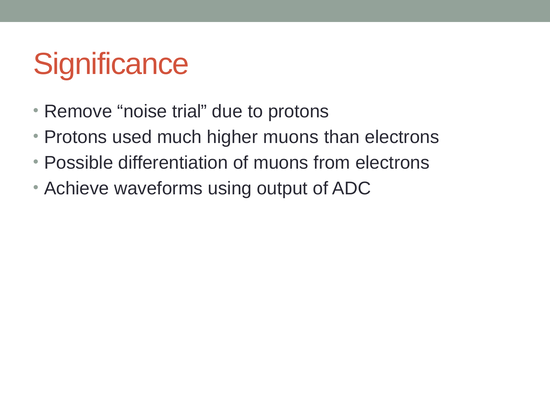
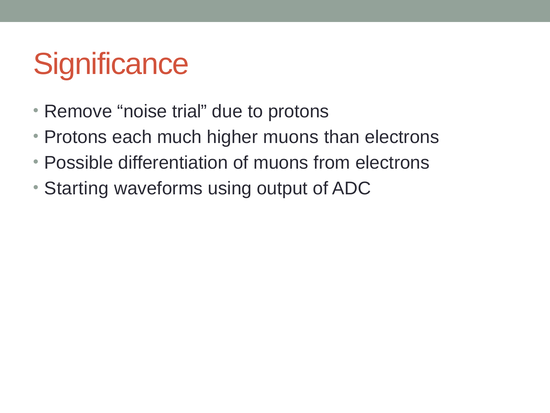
used: used -> each (132, 137)
Achieve: Achieve -> Starting (76, 188)
